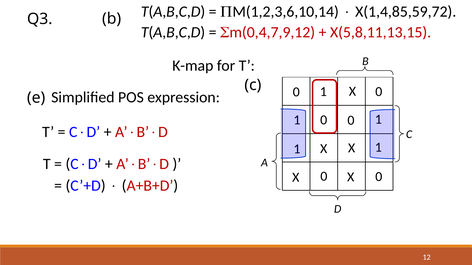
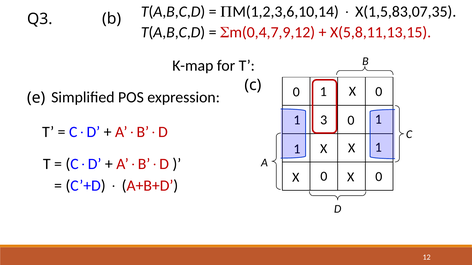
X(1,4,85,59,72: X(1,4,85,59,72 -> X(1,5,83,07,35 (406, 12)
0: 0 -> 3 (324, 120)
